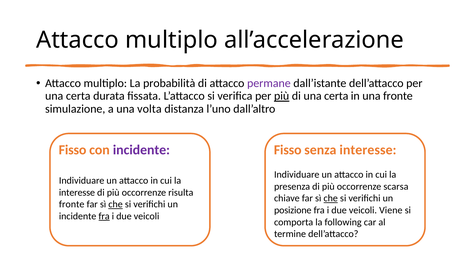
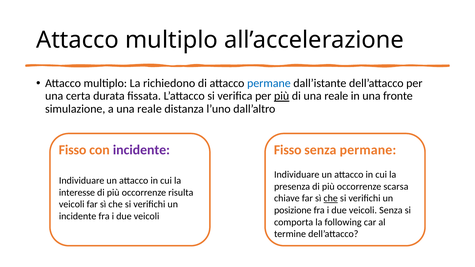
probabilità: probabilità -> richiedono (169, 83)
permane colour: purple -> blue (269, 83)
di una certa: certa -> reale (336, 96)
a una volta: volta -> reale (149, 109)
senza interesse: interesse -> permane (368, 150)
fronte: fronte -> veicoli (72, 204)
che underline: present -> none (116, 204)
veicoli Viene: Viene -> Senza (391, 210)
fra underline: present -> none (104, 216)
